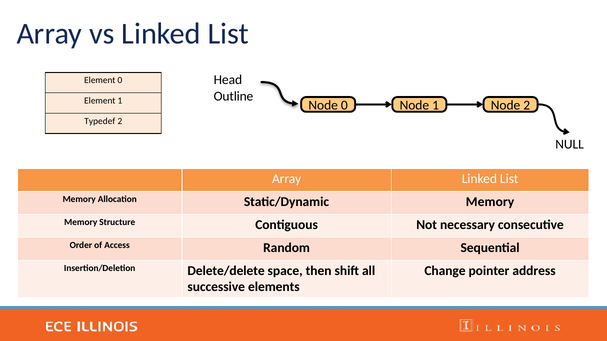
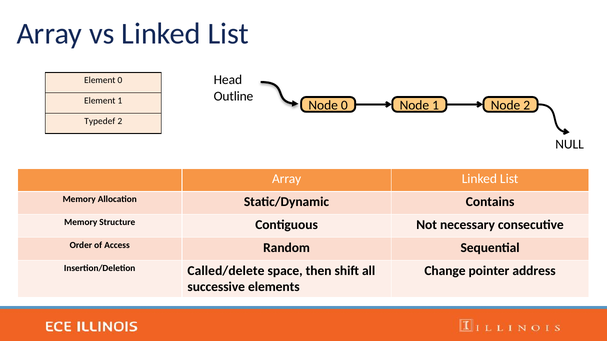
Static/Dynamic Memory: Memory -> Contains (490, 202)
Delete/delete: Delete/delete -> Called/delete (226, 271)
